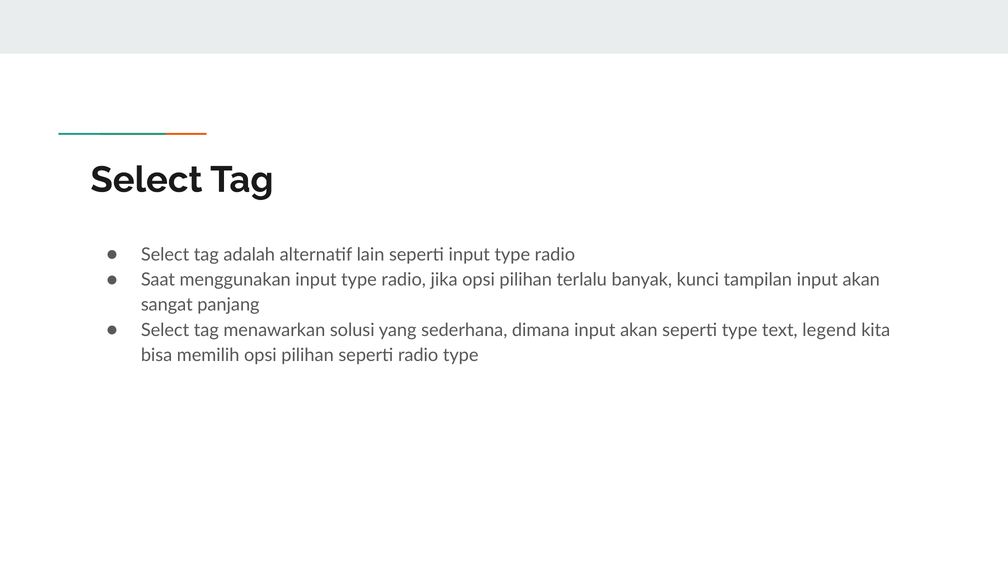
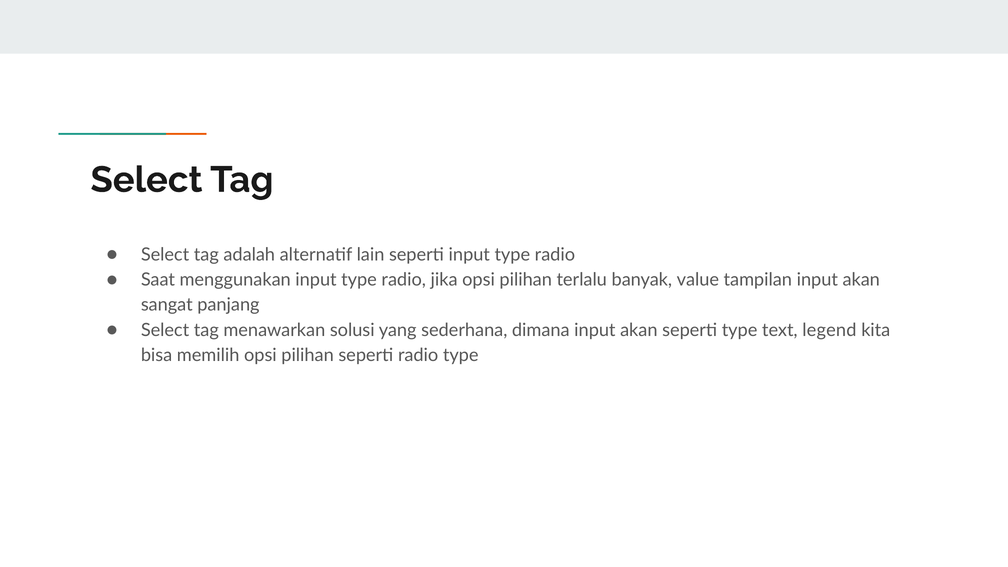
kunci: kunci -> value (698, 280)
